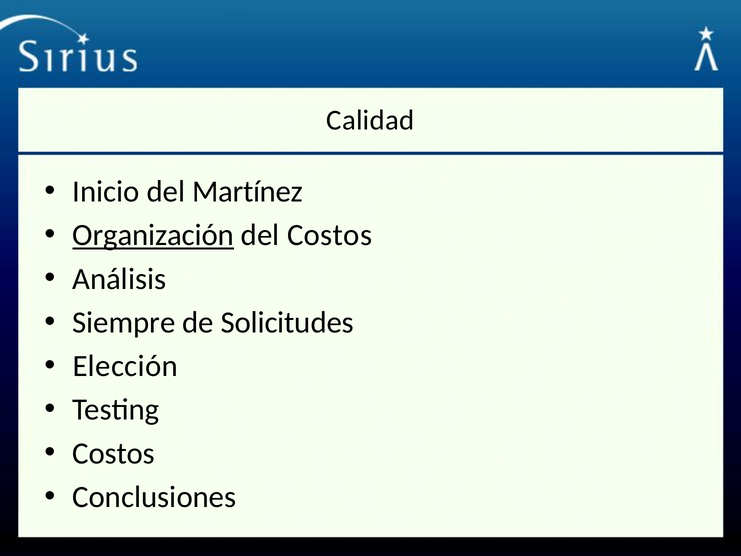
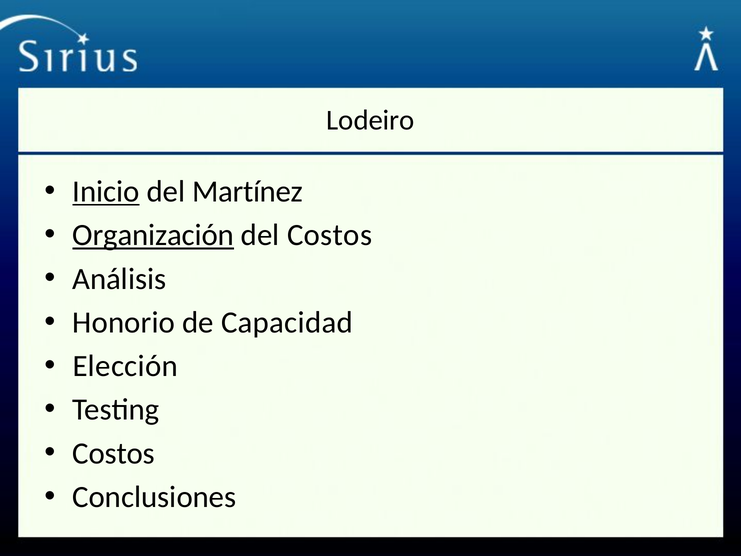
Calidad: Calidad -> Lodeiro (371, 120)
Inicio underline: none -> present (106, 191)
Siempre: Siempre -> Honorio (124, 322)
Solicitudes: Solicitudes -> Capacidad (287, 322)
